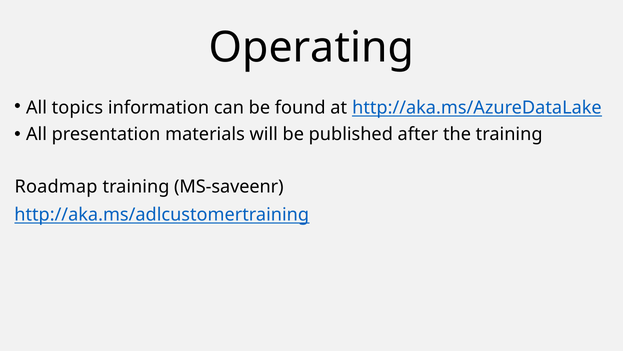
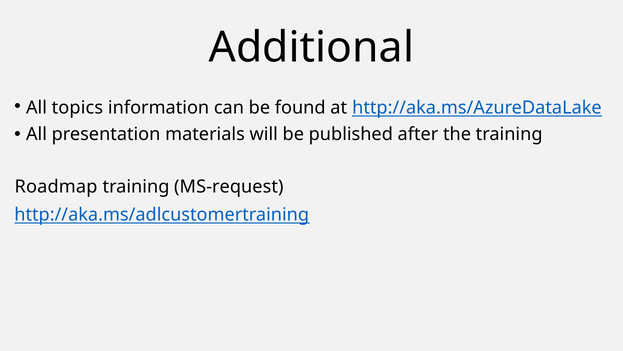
Operating: Operating -> Additional (311, 47)
MS-saveenr: MS-saveenr -> MS-request (229, 186)
